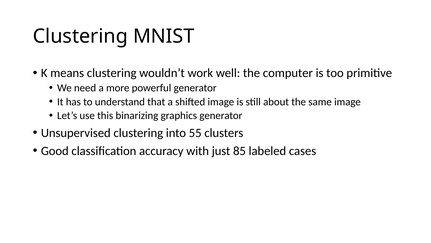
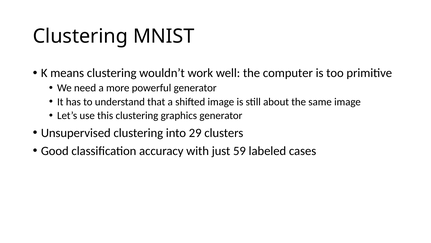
this binarizing: binarizing -> clustering (137, 115)
55: 55 -> 29 (195, 133)
85: 85 -> 59 (239, 151)
